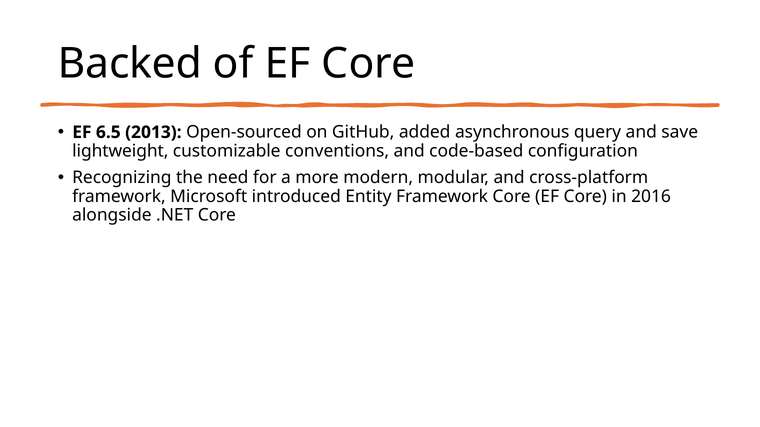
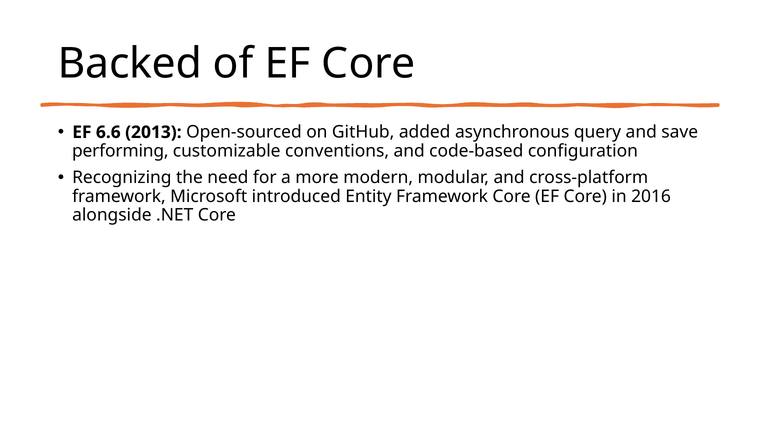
6.5: 6.5 -> 6.6 (108, 132)
lightweight: lightweight -> performing (120, 151)
